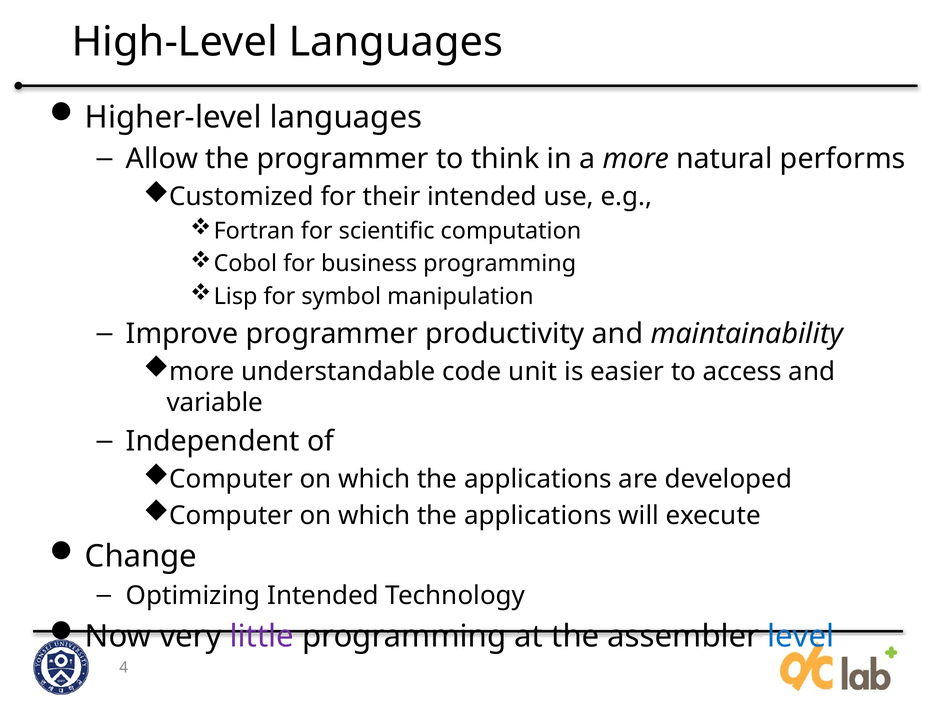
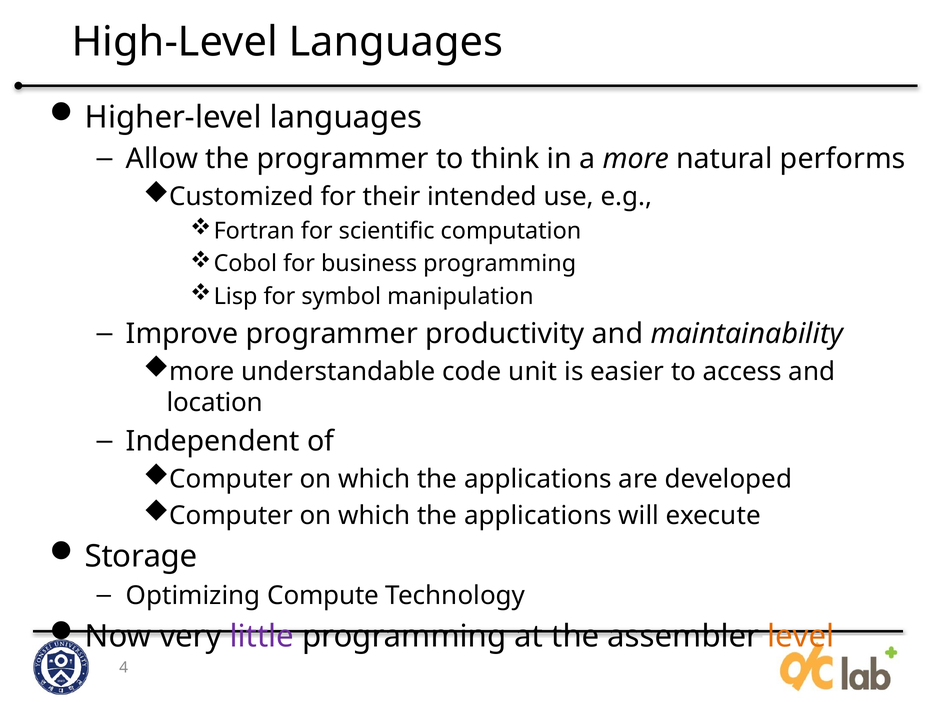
variable: variable -> location (215, 403)
Change: Change -> Storage (141, 556)
Optimizing Intended: Intended -> Compute (323, 596)
level colour: blue -> orange (801, 637)
